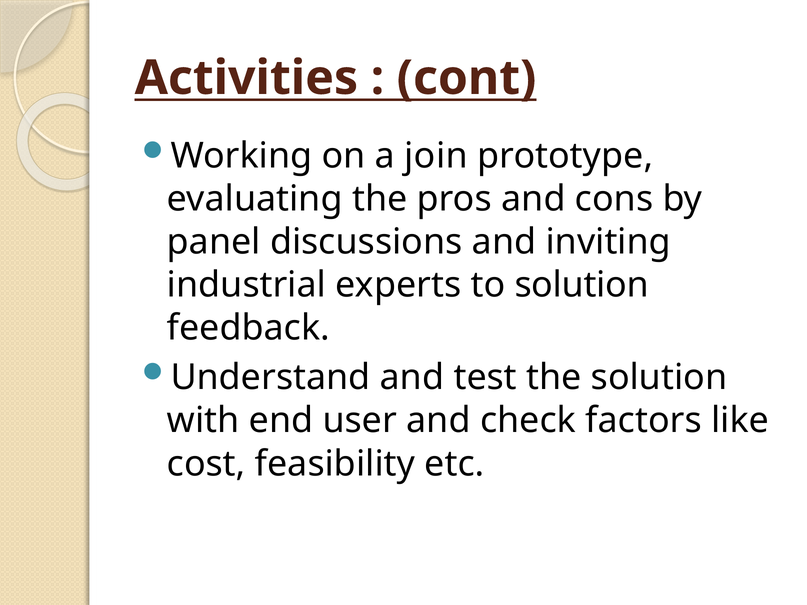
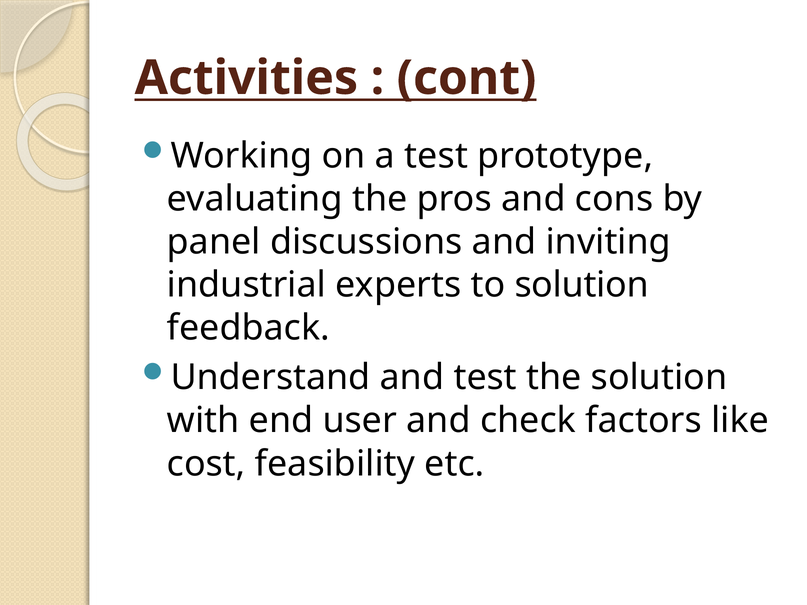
a join: join -> test (436, 156)
